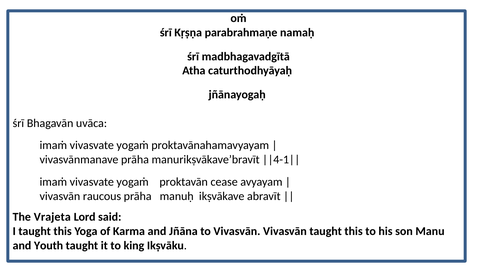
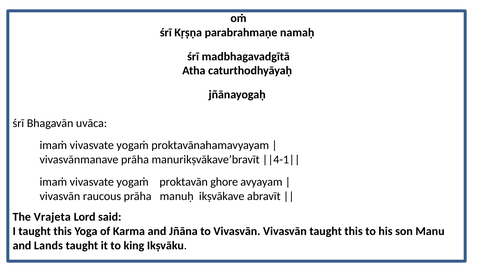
cease: cease -> ghore (224, 182)
Youth: Youth -> Lands (48, 246)
